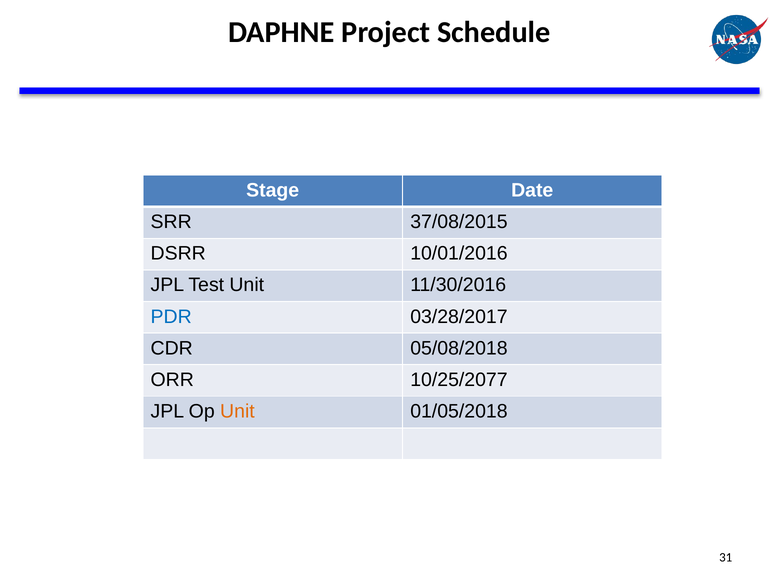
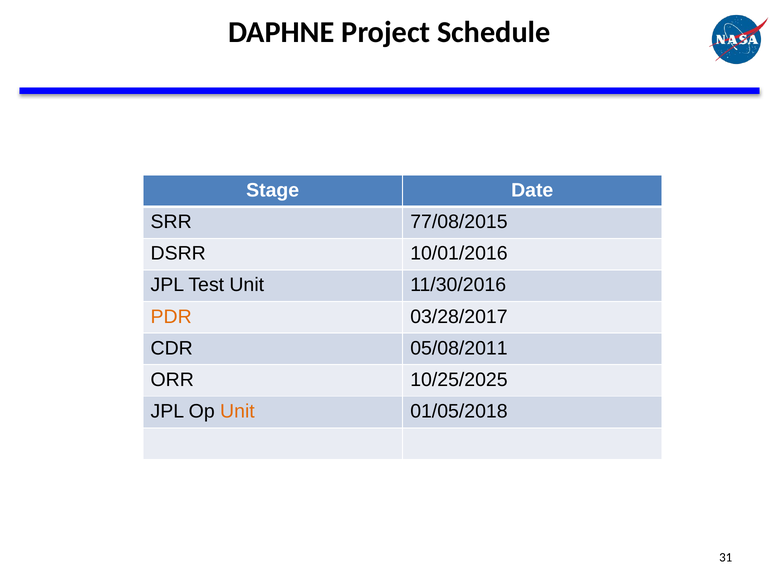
37/08/2015: 37/08/2015 -> 77/08/2015 (459, 222)
PDR colour: blue -> orange (171, 317)
05/08/2018: 05/08/2018 -> 05/08/2011 (459, 348)
10/25/2077: 10/25/2077 -> 10/25/2025 (459, 380)
